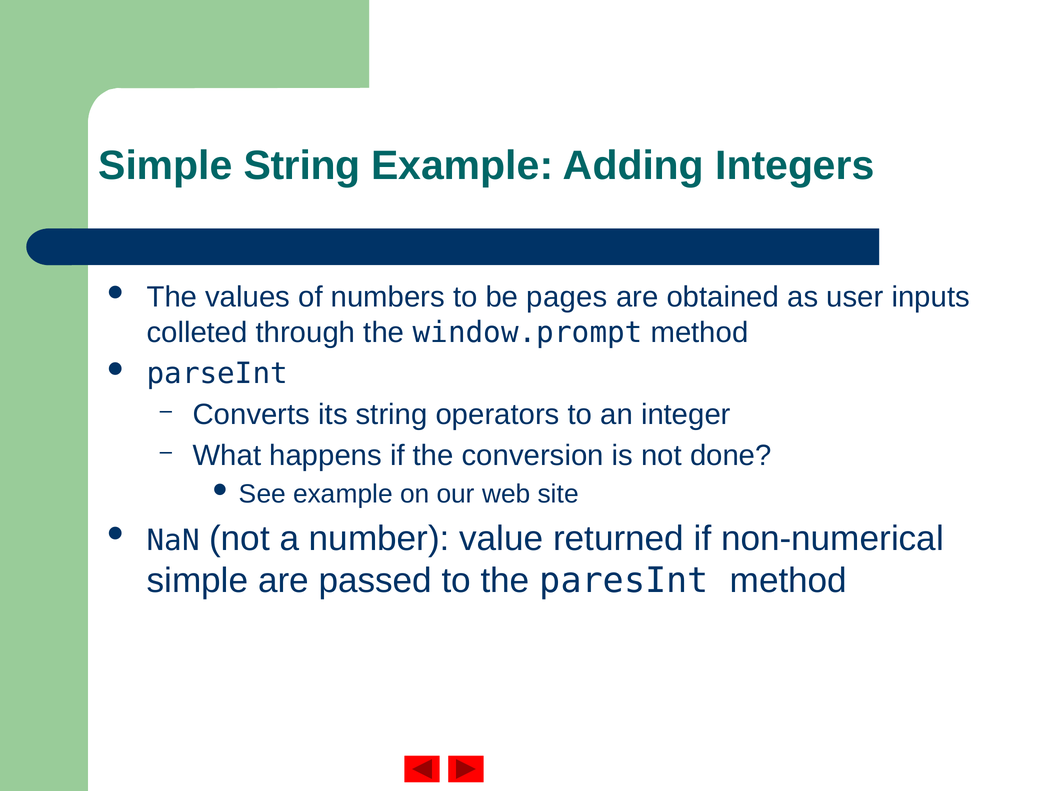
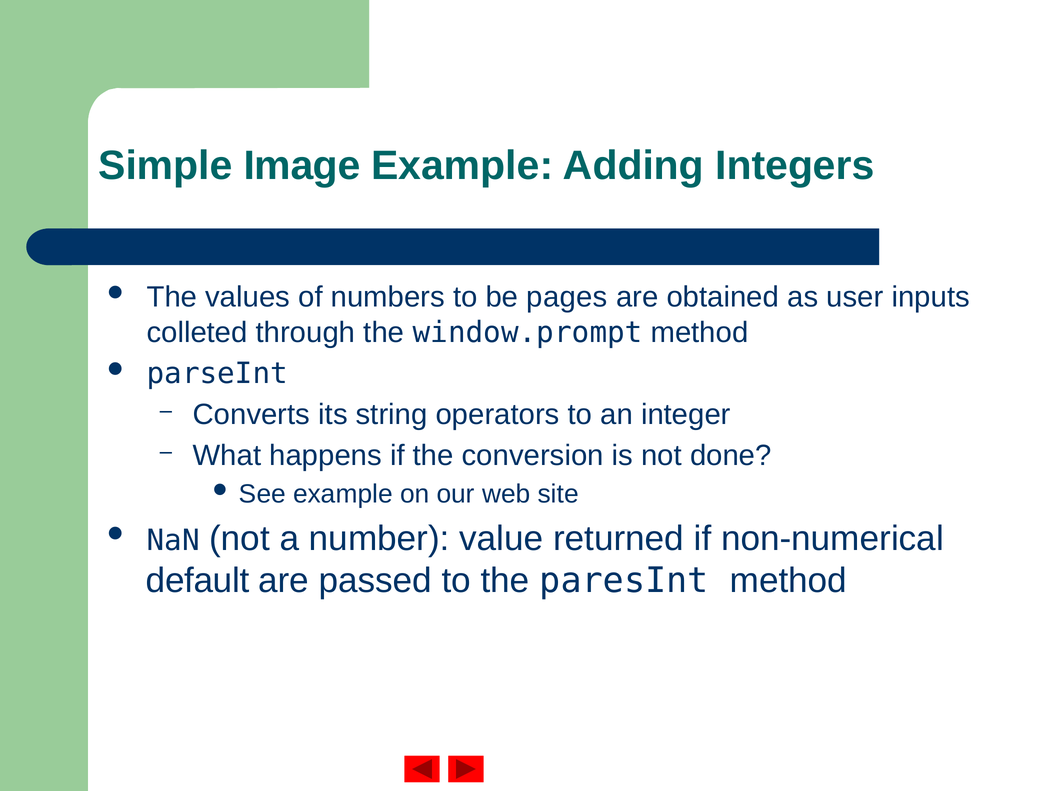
Simple String: String -> Image (302, 166)
simple: simple -> default (198, 581)
